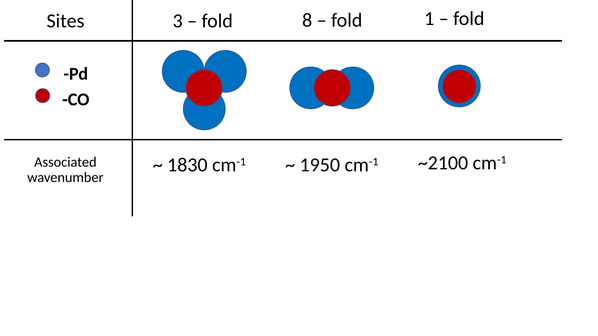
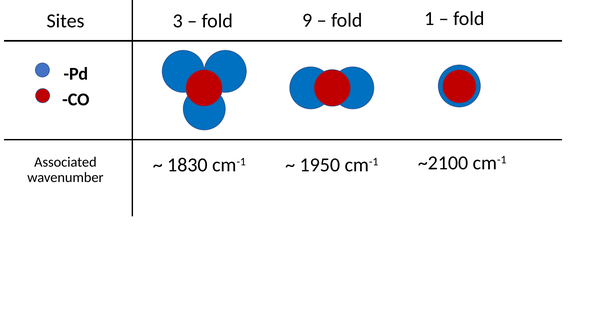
8: 8 -> 9 (307, 20)
